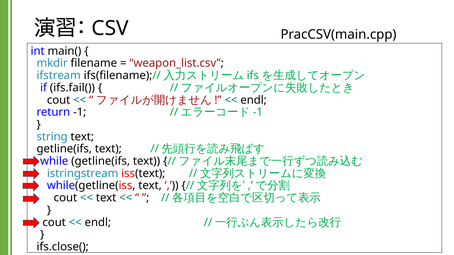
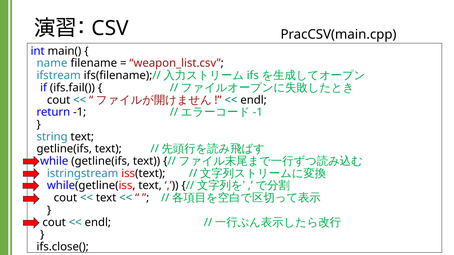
mkdir: mkdir -> name (52, 63)
